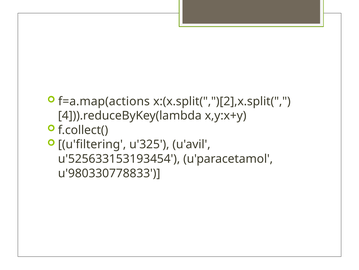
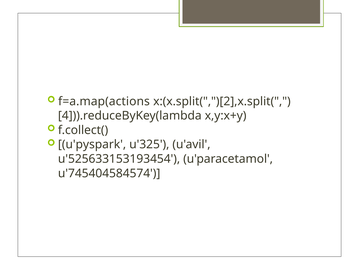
u'filtering: u'filtering -> u'pyspark (92, 144)
u'980330778833: u'980330778833 -> u'745404584574 (109, 173)
